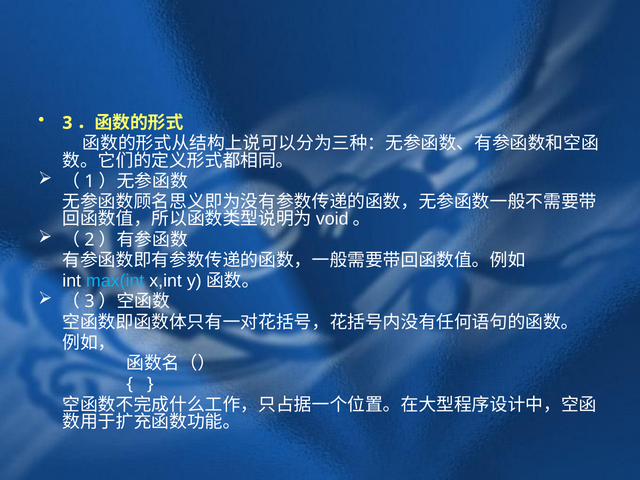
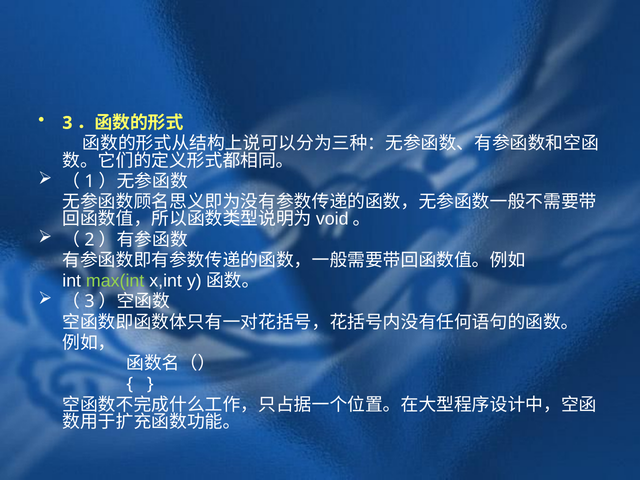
max(int colour: light blue -> light green (115, 281)
